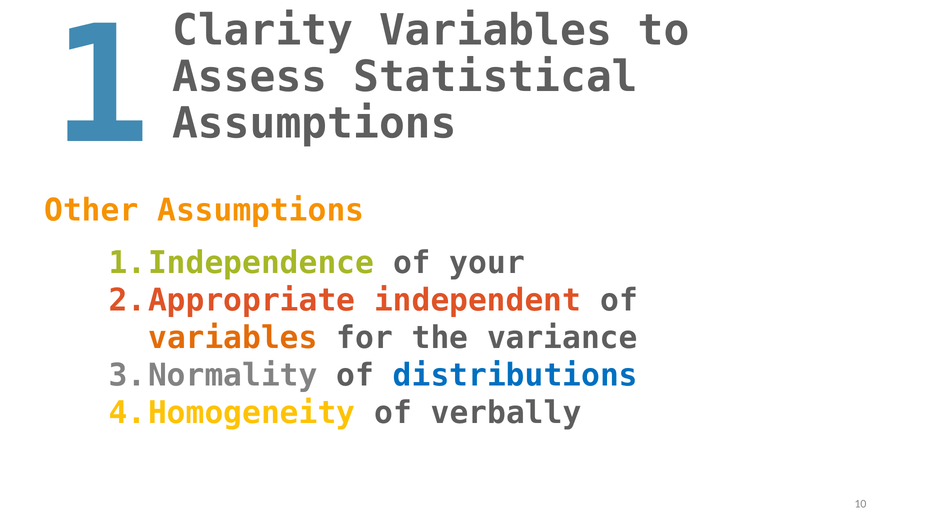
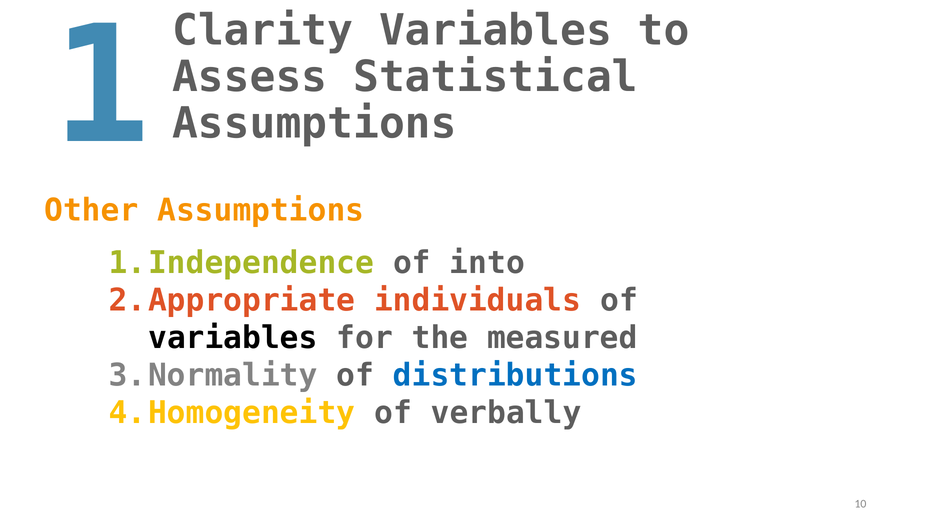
your: your -> into (487, 263)
independent: independent -> individuals (478, 300)
variables colour: orange -> black (233, 338)
variance: variance -> measured (562, 338)
